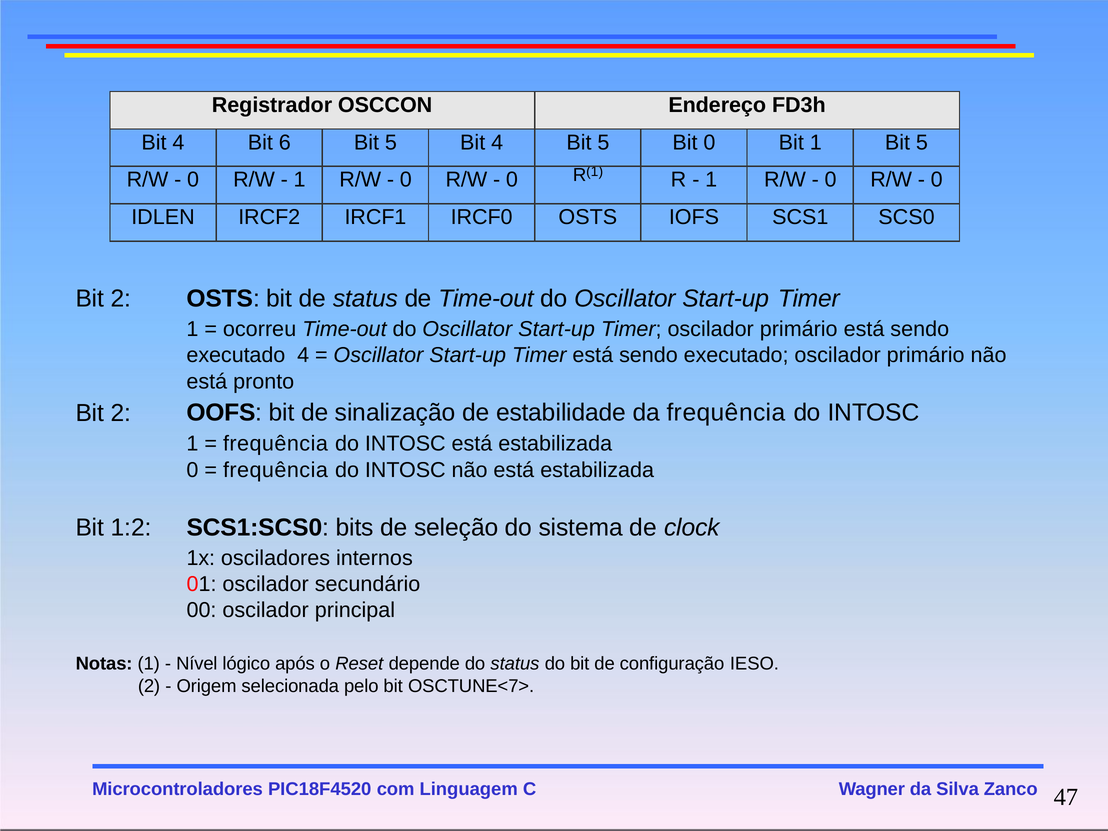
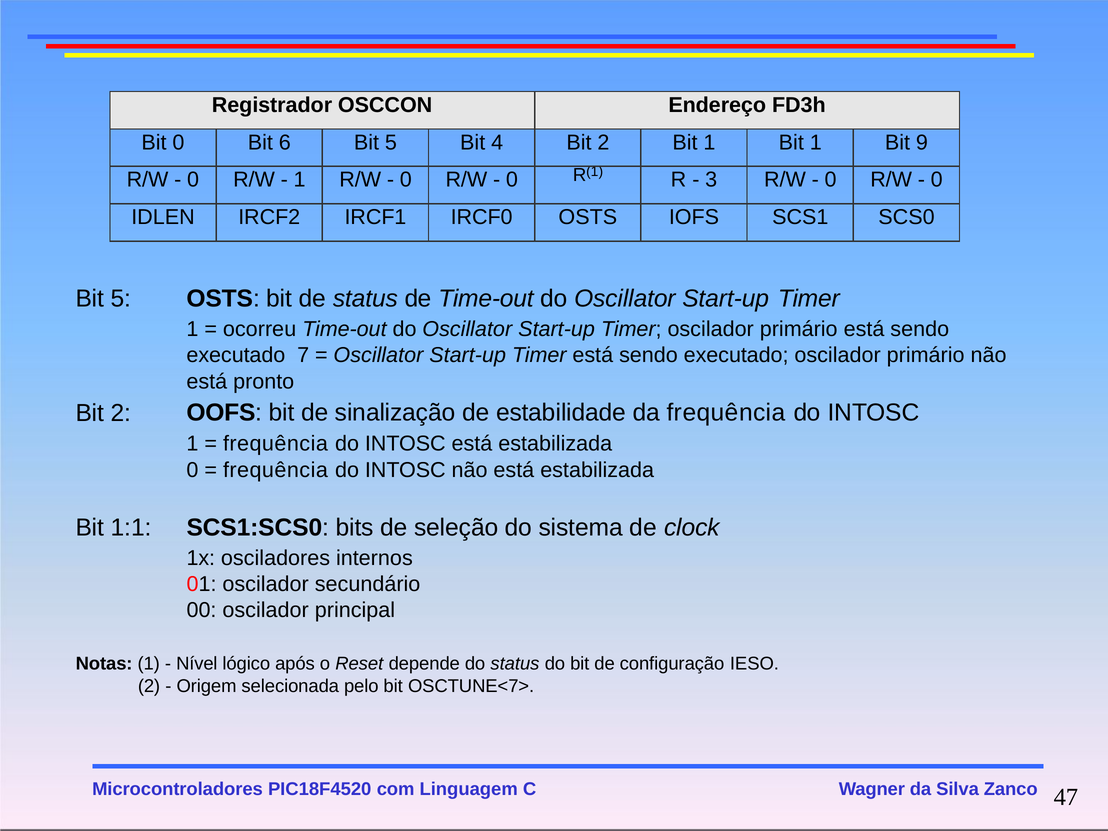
4: 4 -> 0 (178, 142)
4 Bit 5: 5 -> 2 (603, 142)
0: 0 -> 1 (709, 142)
1 Bit 5: 5 -> 9 (922, 142)
1: 1 -> 3 (711, 180)
2: 2 -> 5 (121, 299)
executado 4: 4 -> 7 (303, 355)
1:2: 1:2 -> 1:1 (131, 528)
